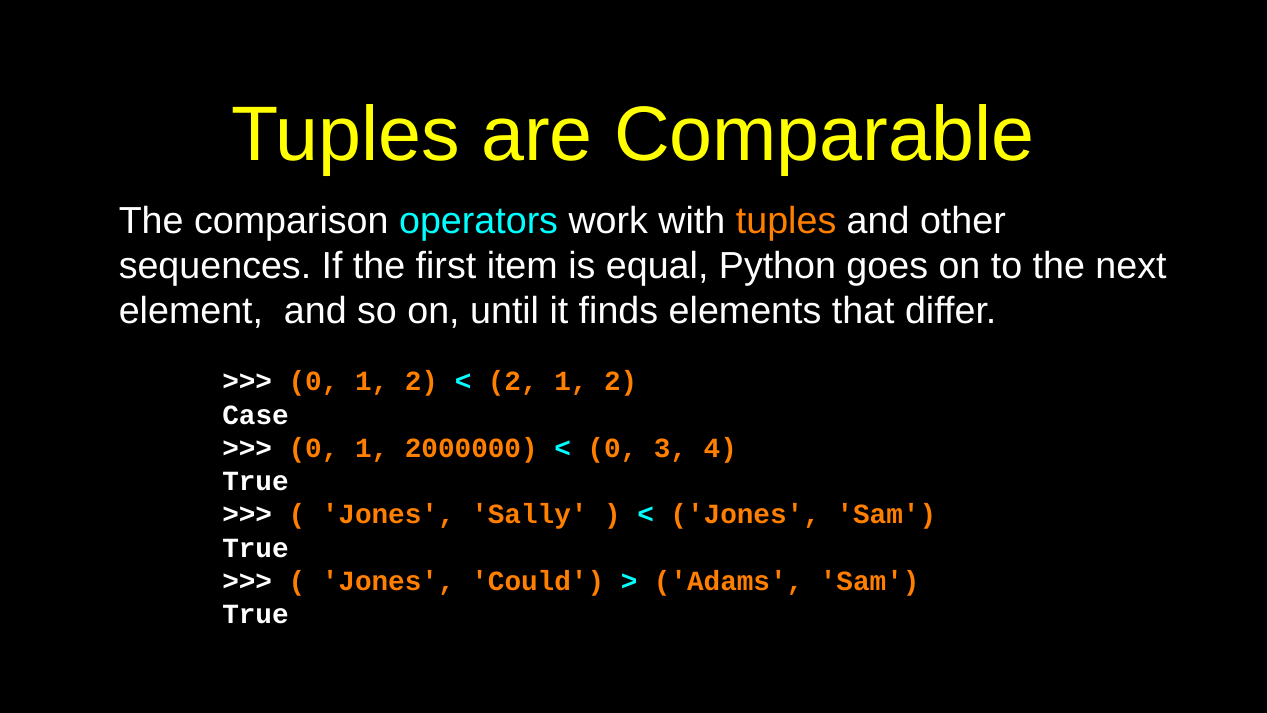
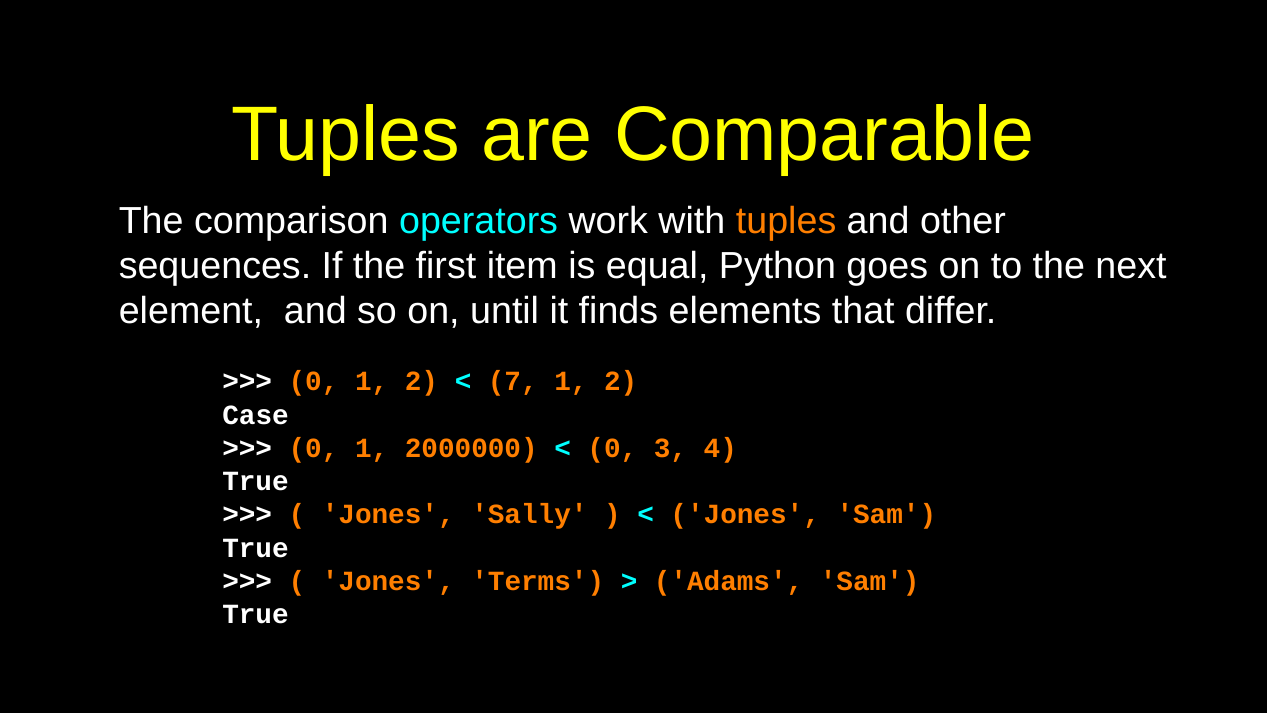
2: 2 -> 7 (513, 381)
Could: Could -> Terms (538, 581)
